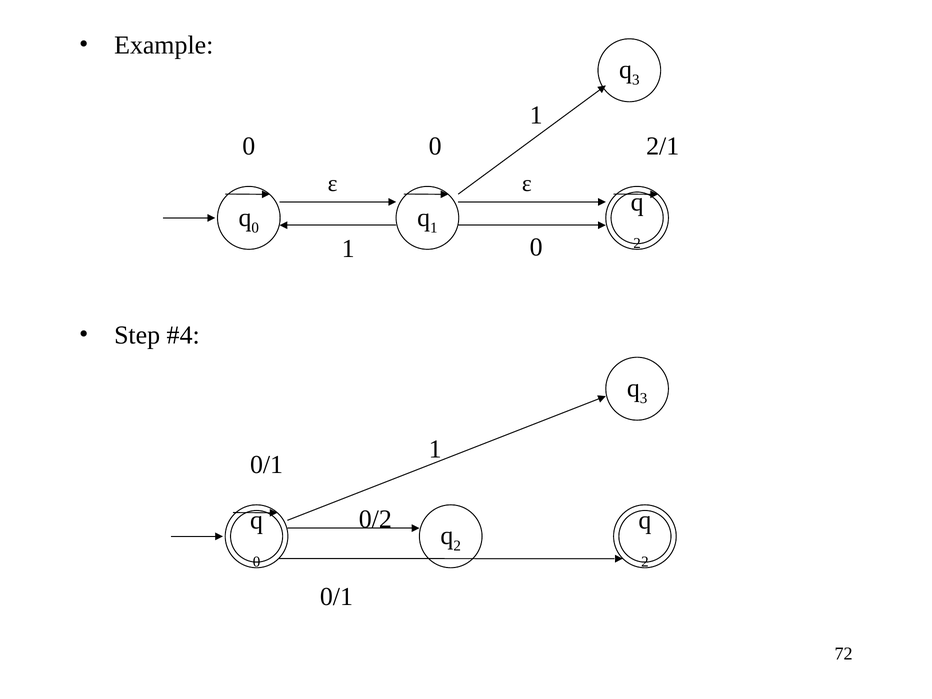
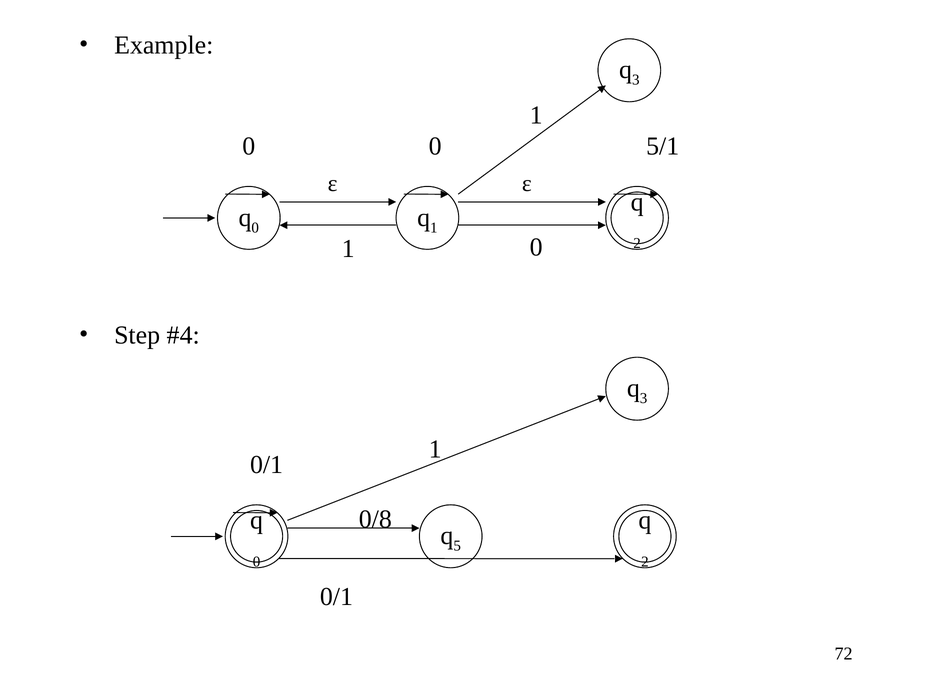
2/1: 2/1 -> 5/1 (663, 146)
0/2: 0/2 -> 0/8 (375, 519)
2: 2 -> 5 (457, 546)
